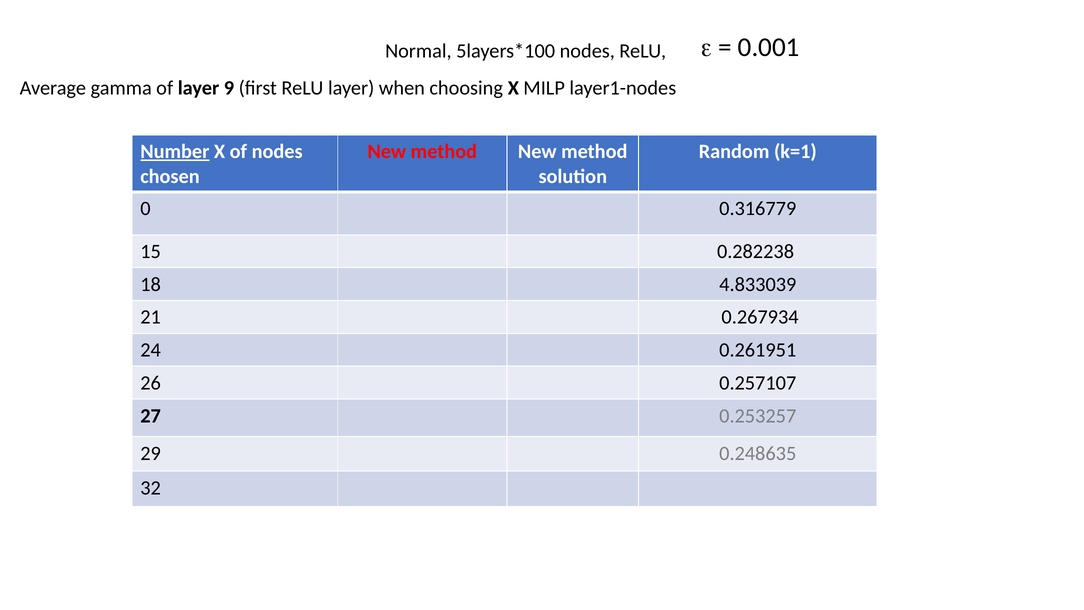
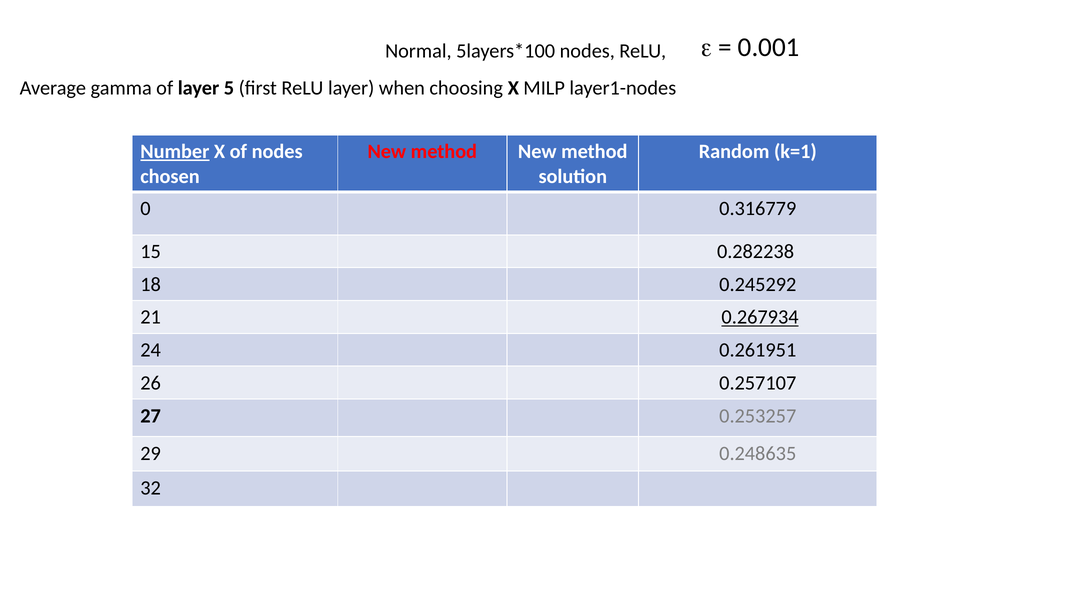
9: 9 -> 5 (229, 88)
4.833039: 4.833039 -> 0.245292 (758, 284)
0.267934 underline: none -> present (760, 317)
